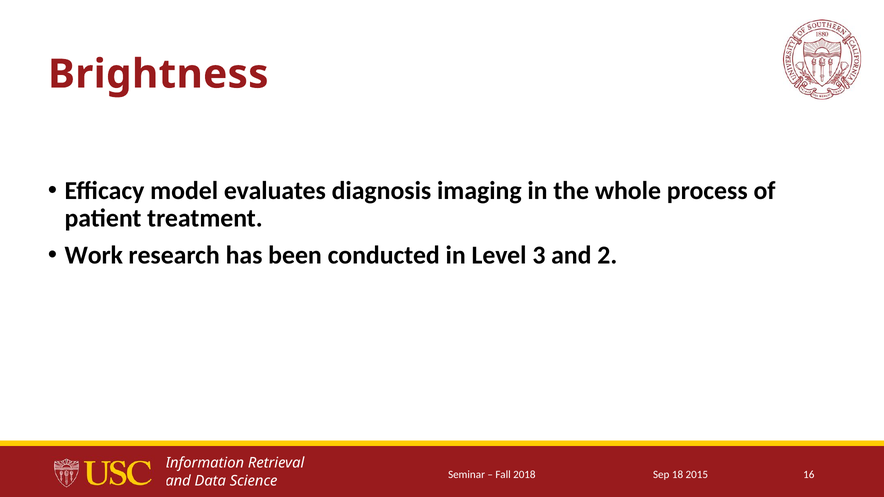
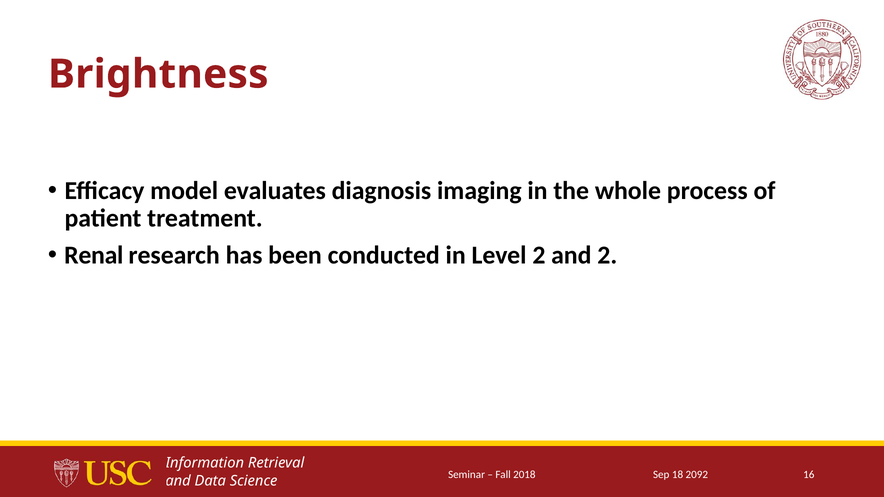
Work: Work -> Renal (94, 256)
Level 3: 3 -> 2 (539, 256)
2015: 2015 -> 2092 (697, 475)
